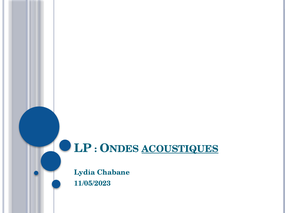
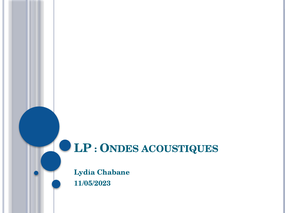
ACOUSTIQUES underline: present -> none (180, 149)
